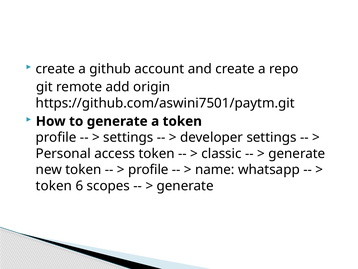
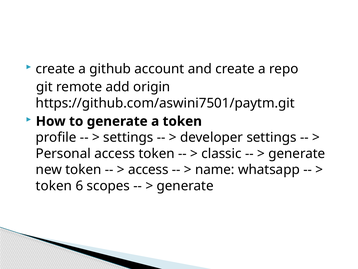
profile: profile -> access (148, 169)
